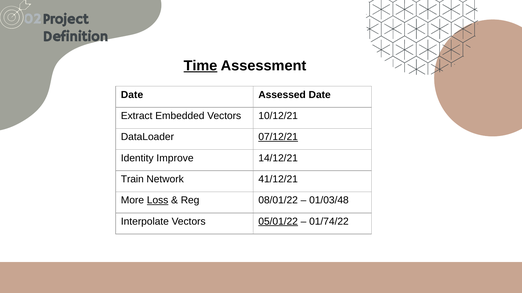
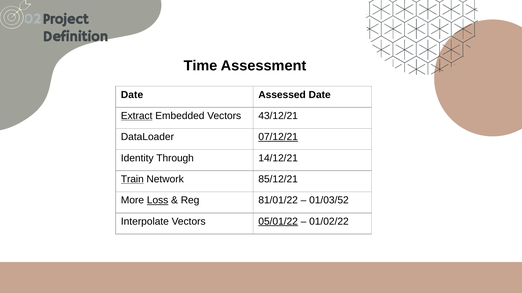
Time underline: present -> none (200, 66)
Extract underline: none -> present (137, 116)
10/12/21: 10/12/21 -> 43/12/21 (278, 116)
Improve: Improve -> Through (175, 158)
Train underline: none -> present (132, 180)
41/12/21: 41/12/21 -> 85/12/21 (278, 180)
08/01/22: 08/01/22 -> 81/01/22 (278, 201)
01/03/48: 01/03/48 -> 01/03/52 (329, 201)
01/74/22: 01/74/22 -> 01/02/22 (329, 222)
